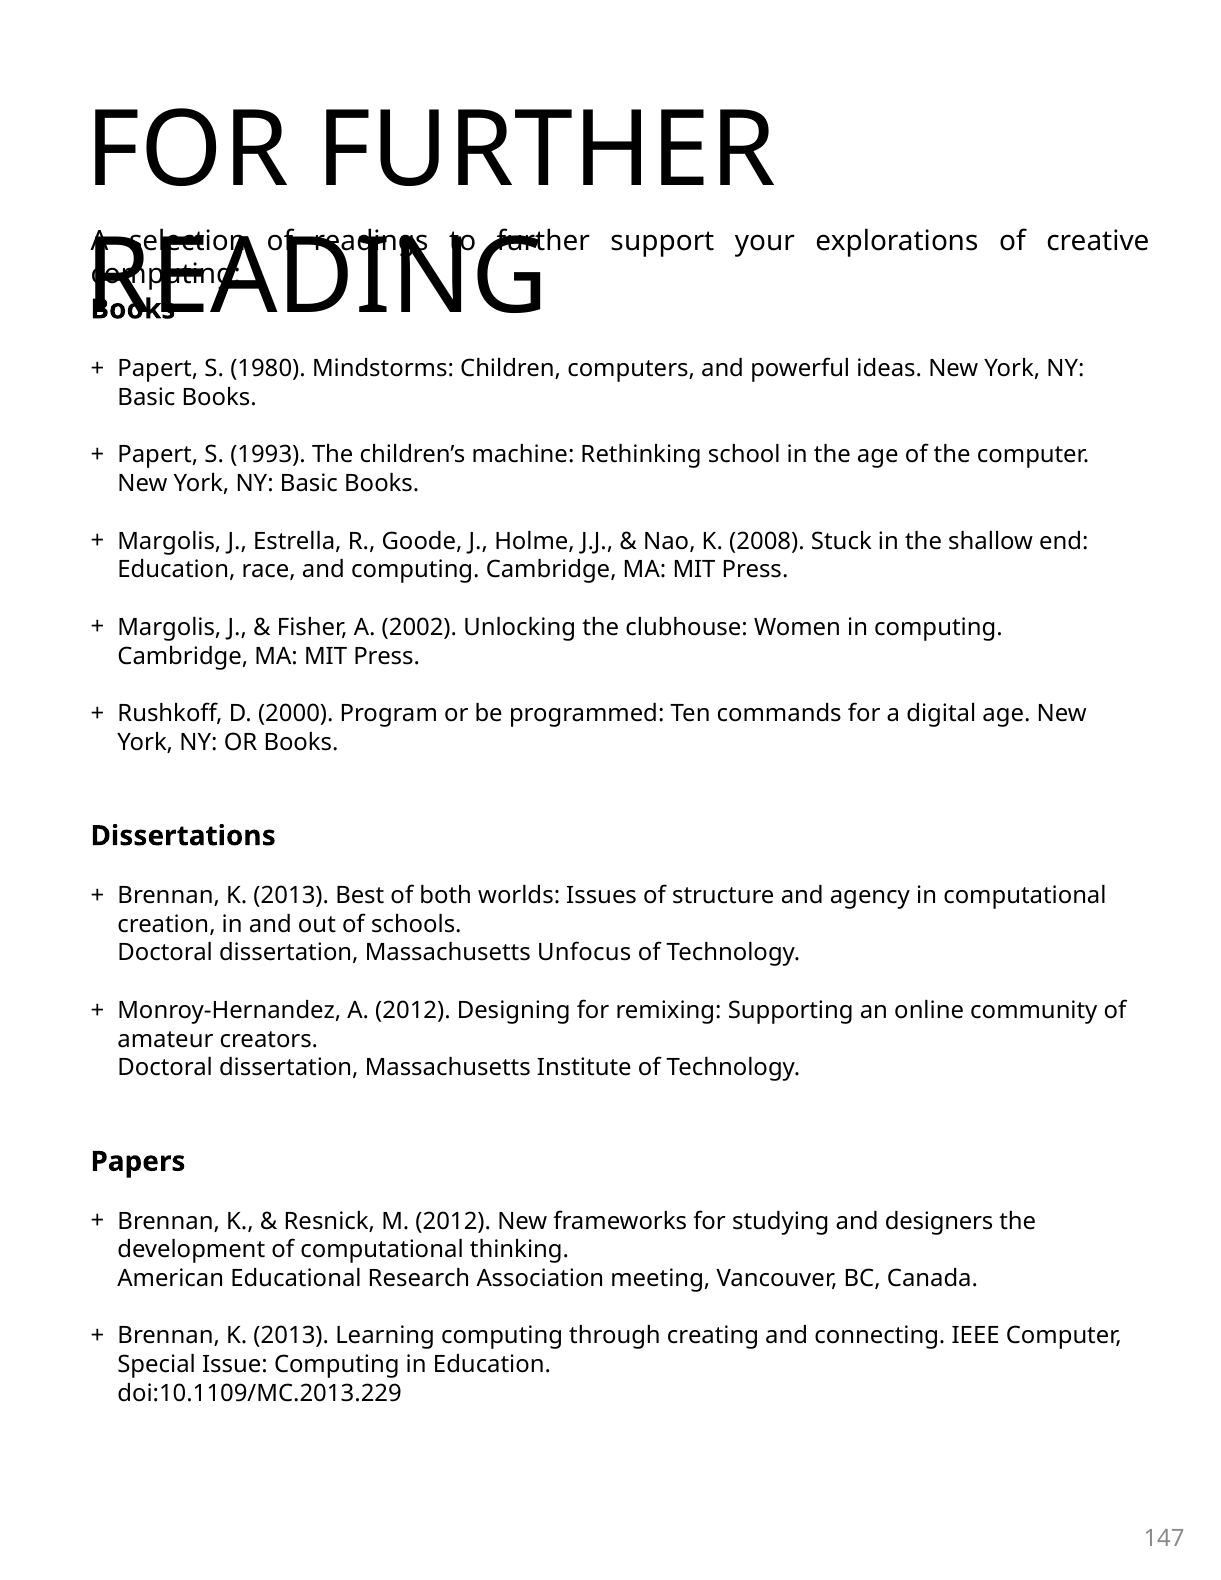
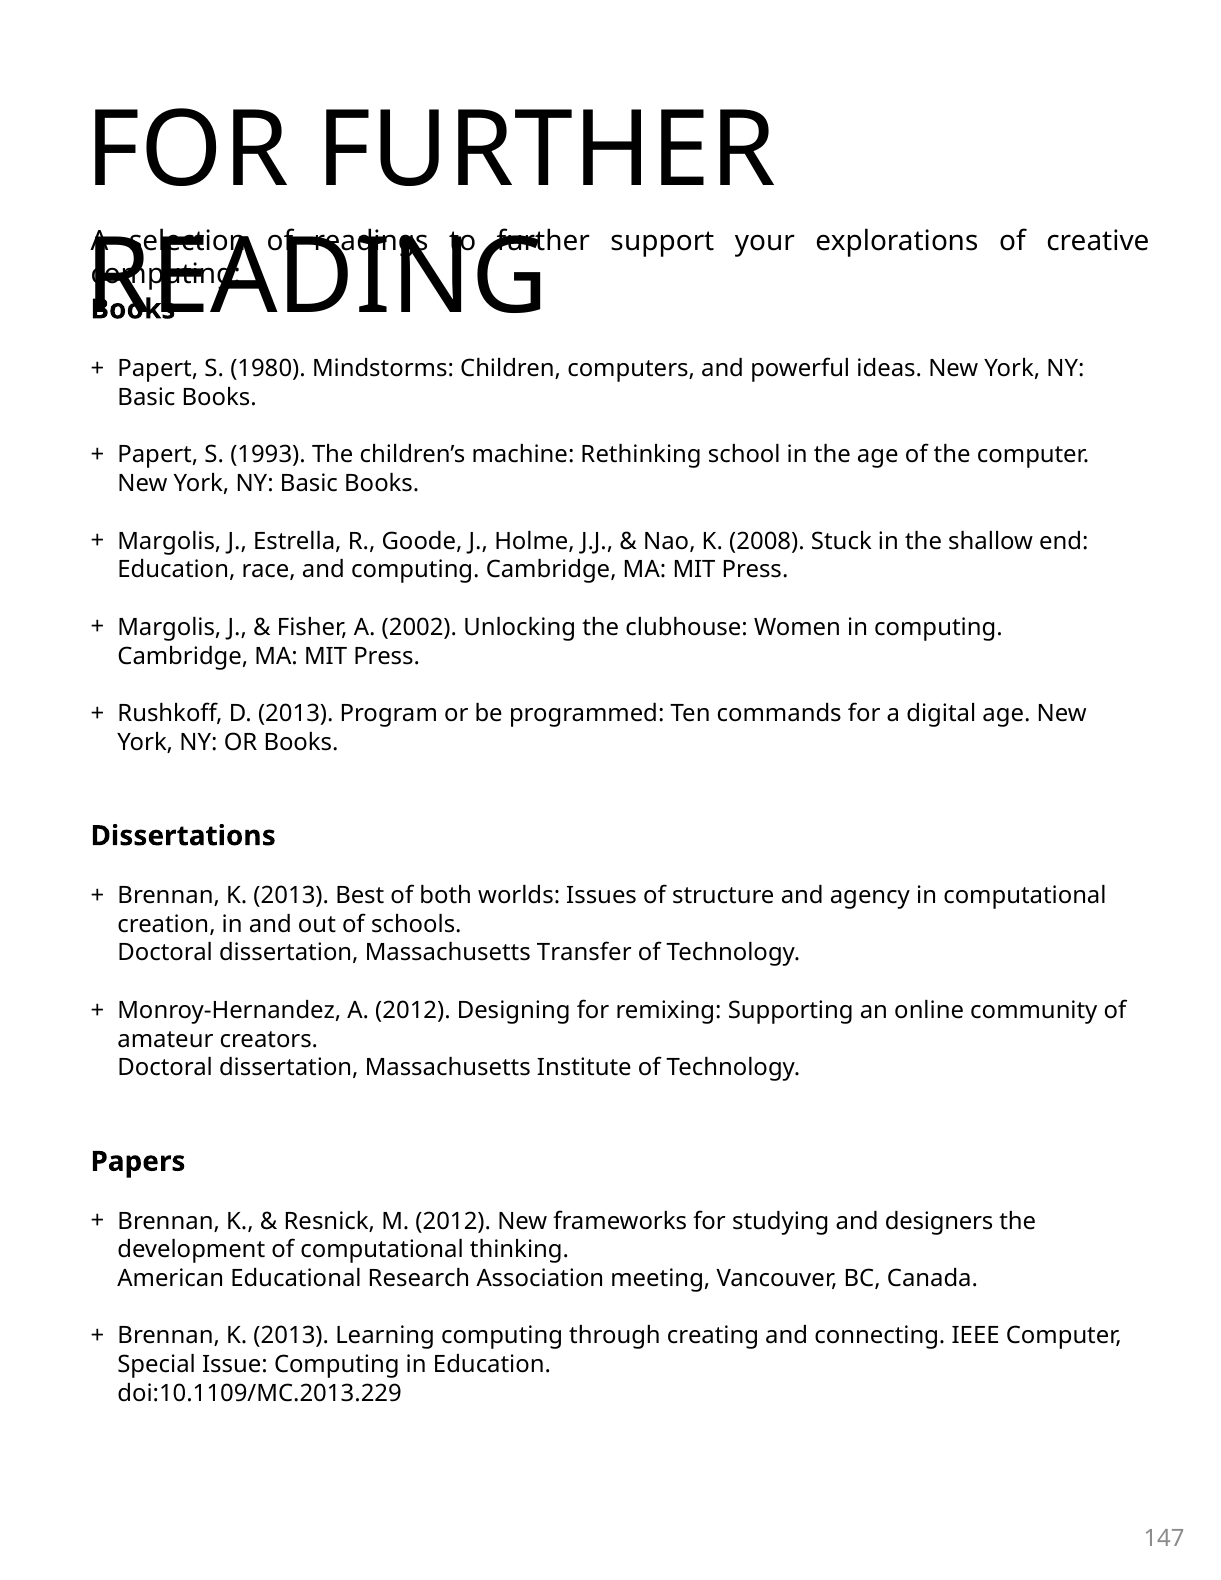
D 2000: 2000 -> 2013 (296, 714)
Unfocus: Unfocus -> Transfer (584, 953)
